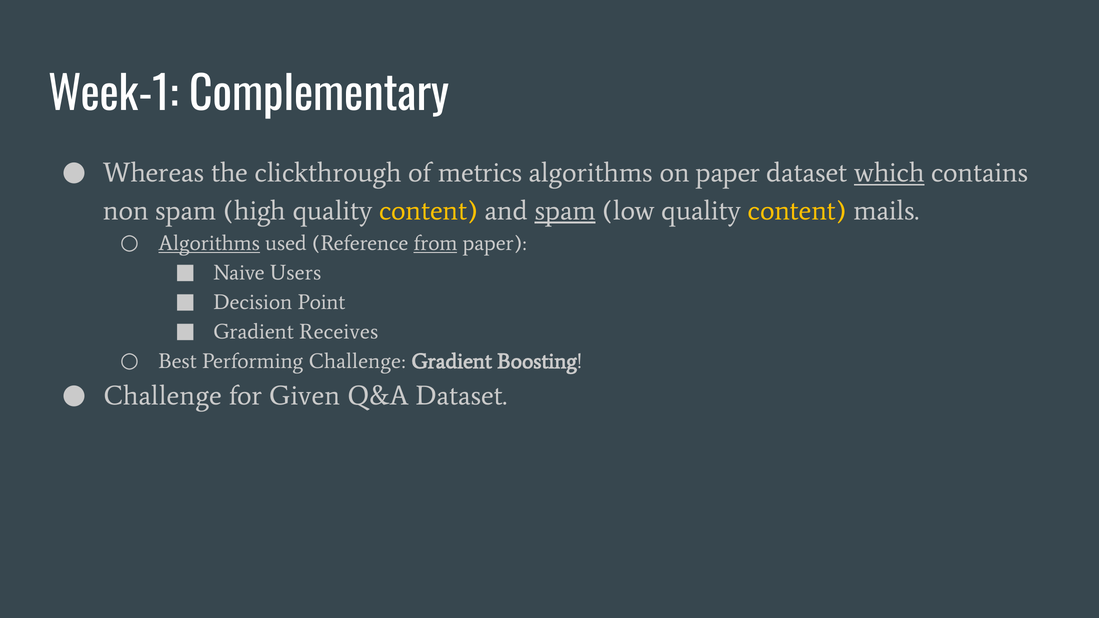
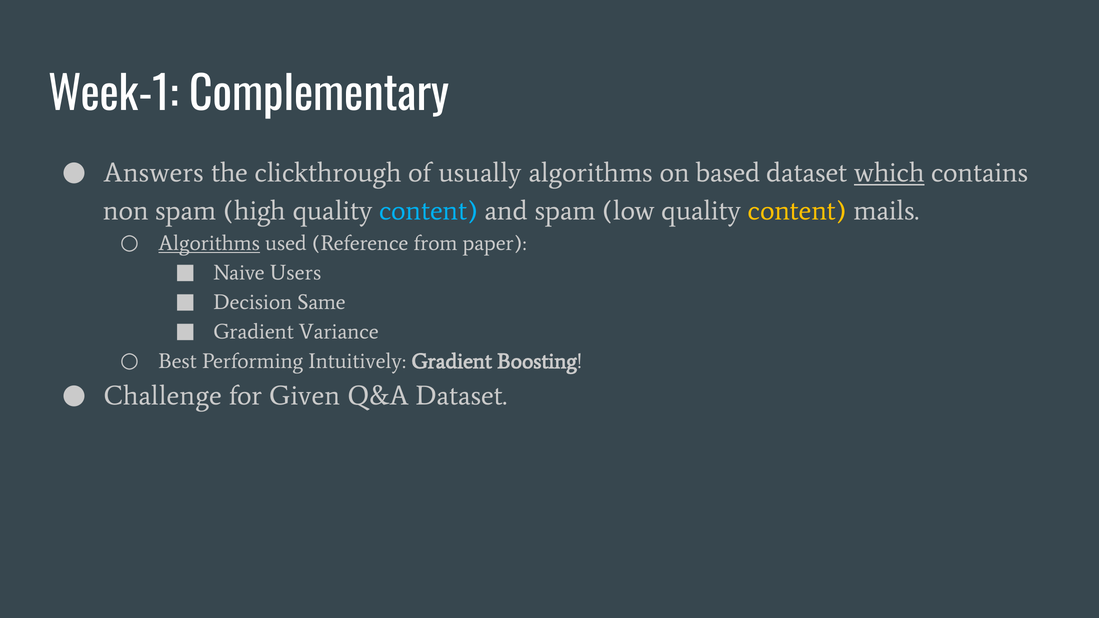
Whereas: Whereas -> Answers (154, 173)
metrics: metrics -> usually (480, 173)
on paper: paper -> based (728, 173)
content colour: yellow -> light blue (429, 211)
spam underline: present -> none (565, 211)
from underline: present -> none (436, 243)
Point: Point -> Same (321, 302)
Receives: Receives -> Variance (339, 332)
Performing Challenge: Challenge -> Intuitively (357, 361)
